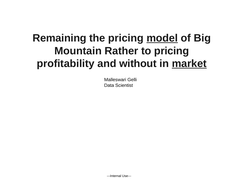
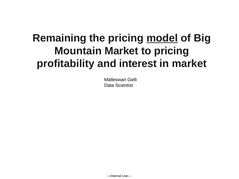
Mountain Rather: Rather -> Market (121, 51)
without: without -> interest (138, 64)
market underline: present -> none (189, 64)
